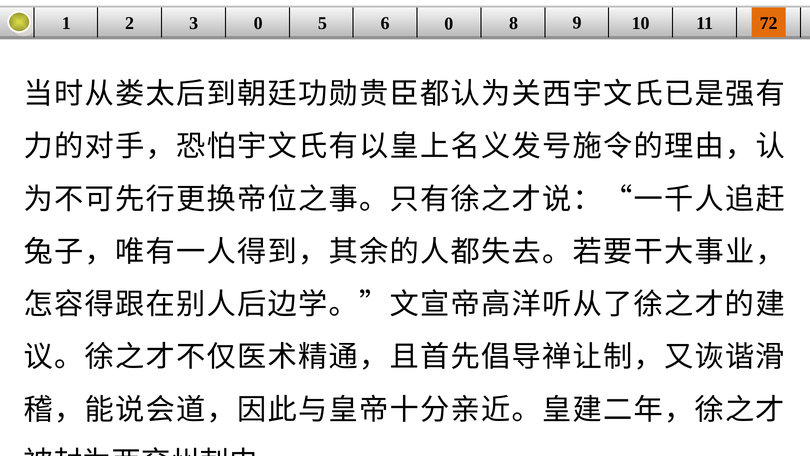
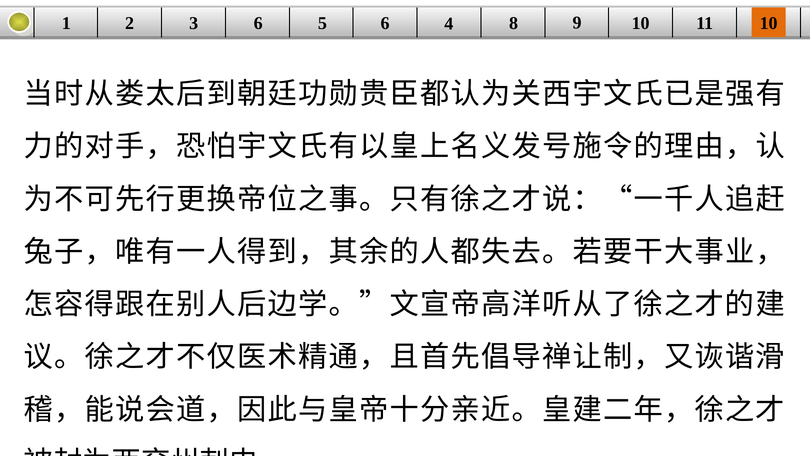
3 0: 0 -> 6 (258, 23)
6 0: 0 -> 4 (449, 24)
11 72: 72 -> 10 (769, 24)
